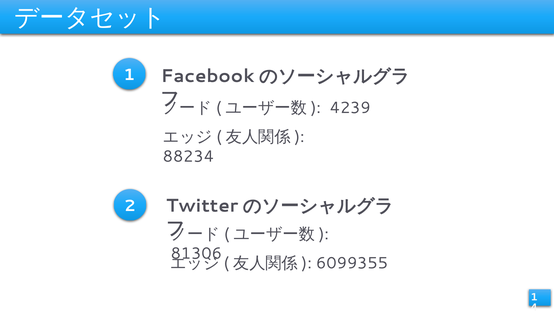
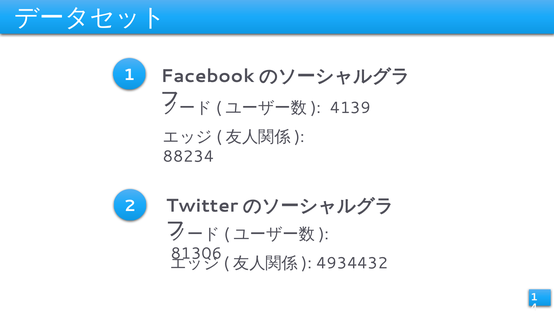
4239: 4239 -> 4139 (350, 108)
6099355: 6099355 -> 4934432 (352, 263)
